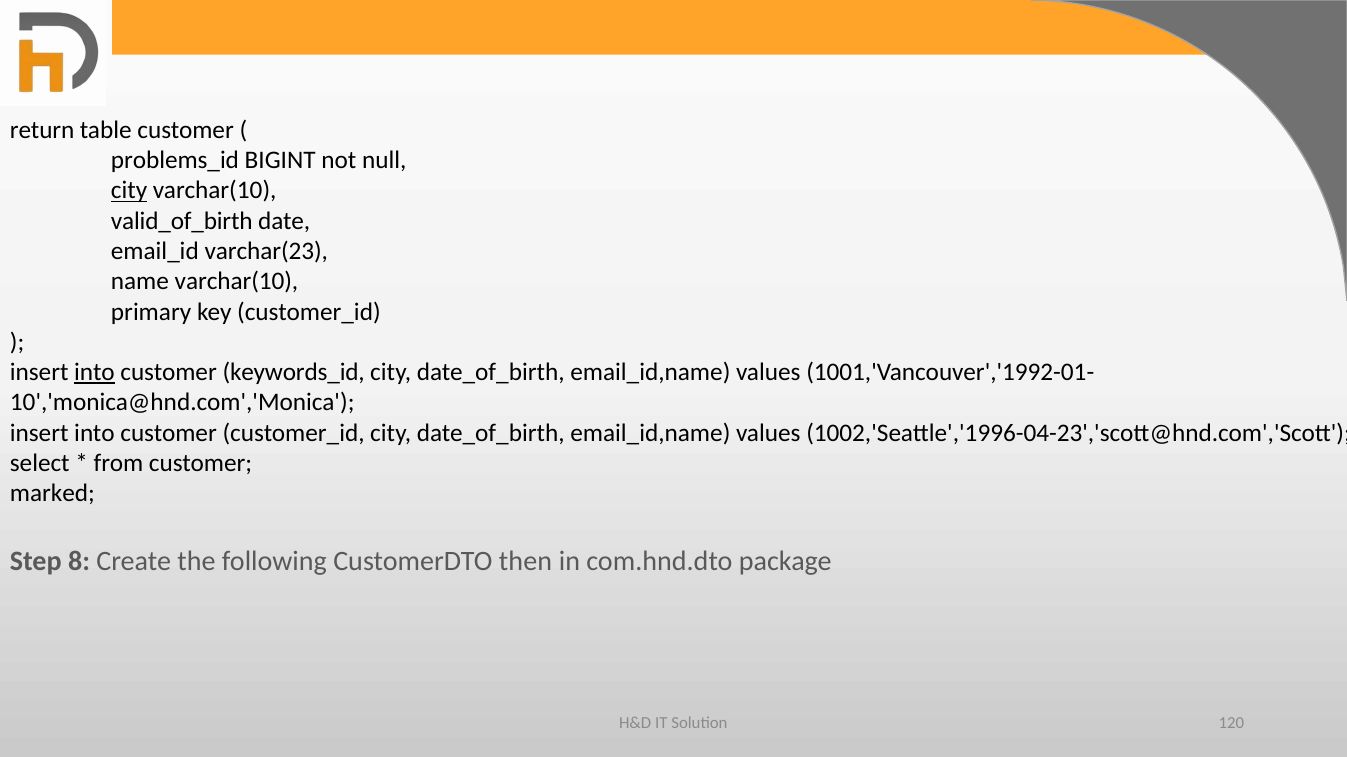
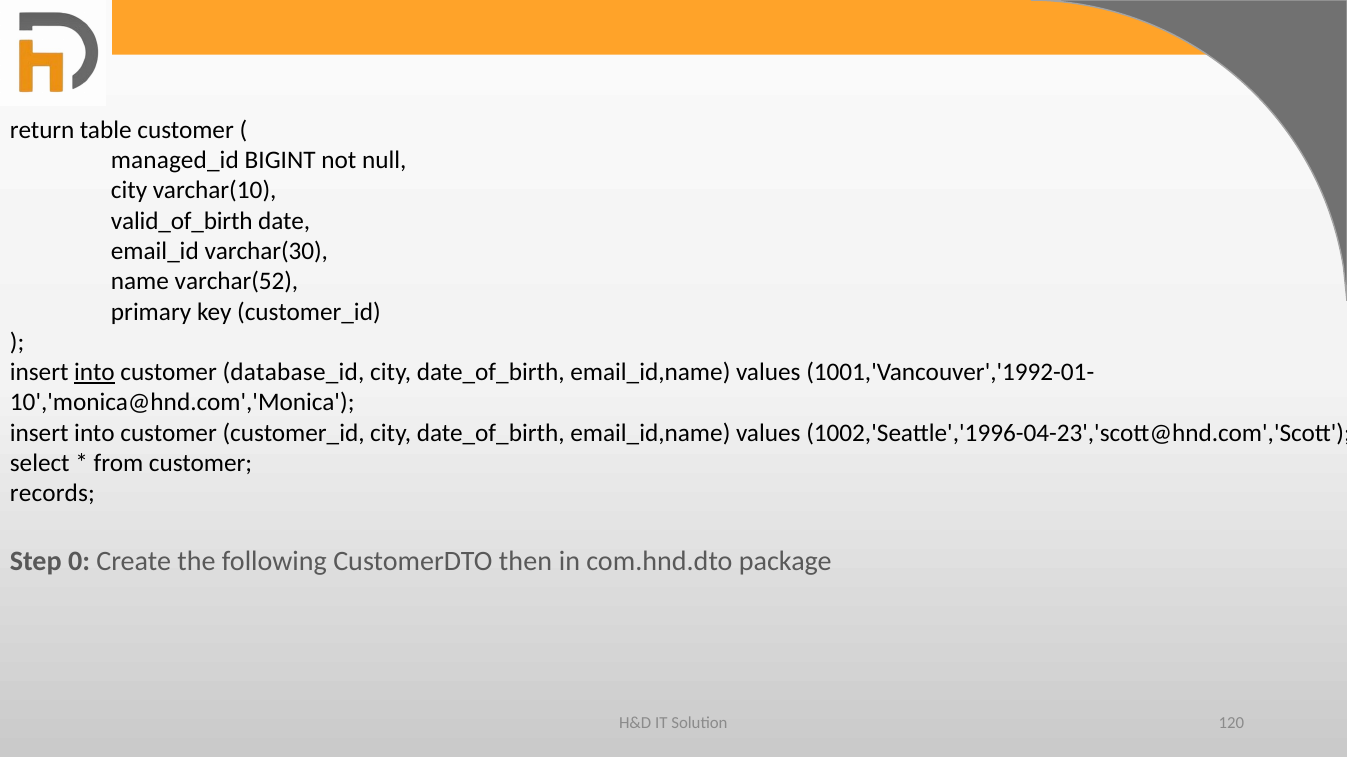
problems_id: problems_id -> managed_id (175, 161)
city underline: present -> none (129, 191)
varchar(23: varchar(23 -> varchar(30 (266, 251)
name varchar(10: varchar(10 -> varchar(52 (236, 282)
keywords_id: keywords_id -> database_id (293, 373)
marked: marked -> records (52, 494)
8: 8 -> 0 (79, 562)
